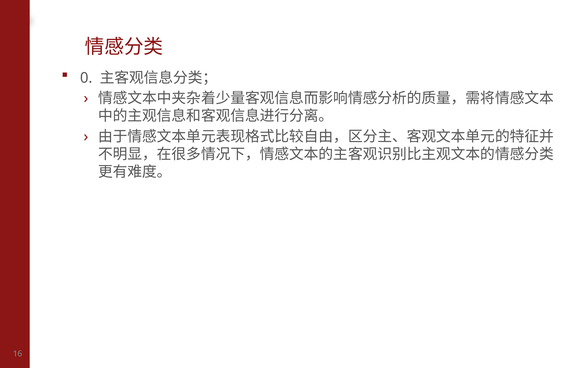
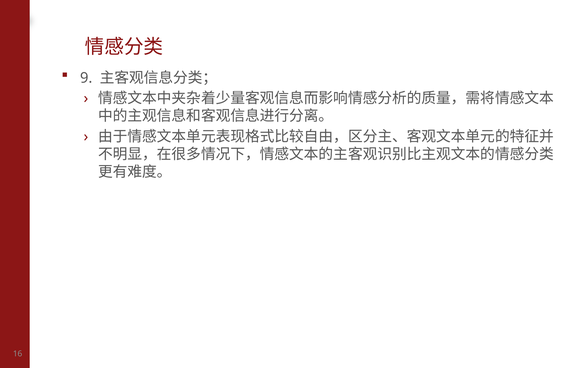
0: 0 -> 9 (86, 78)
